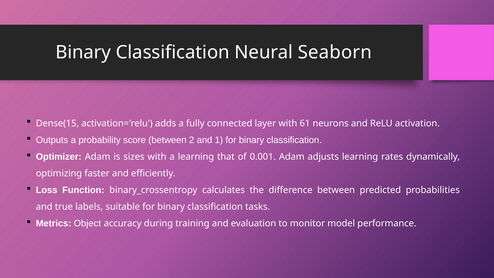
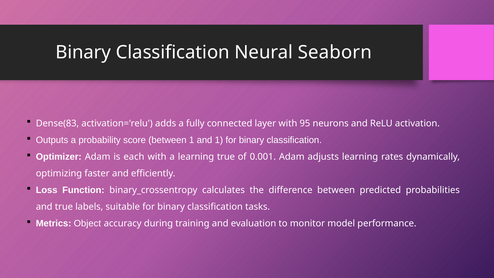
Dense(15: Dense(15 -> Dense(83 (57, 123)
61: 61 -> 95 (305, 123)
between 2: 2 -> 1 (192, 140)
sizes: sizes -> each (134, 157)
learning that: that -> true (226, 157)
